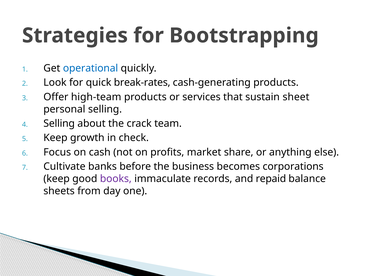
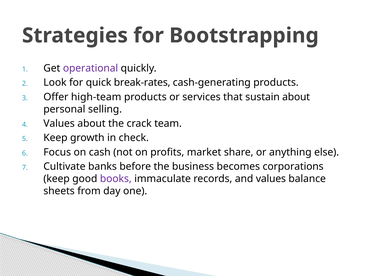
operational colour: blue -> purple (91, 68)
sustain sheet: sheet -> about (296, 97)
Selling: Selling -> Values (59, 123)
and repaid: repaid -> values (271, 178)
